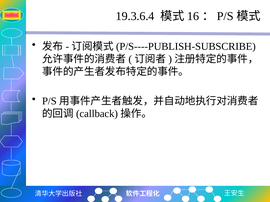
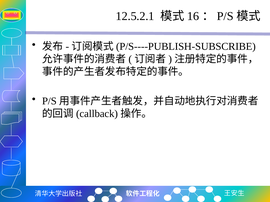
19.3.6.4: 19.3.6.4 -> 12.5.2.1 (135, 16)
